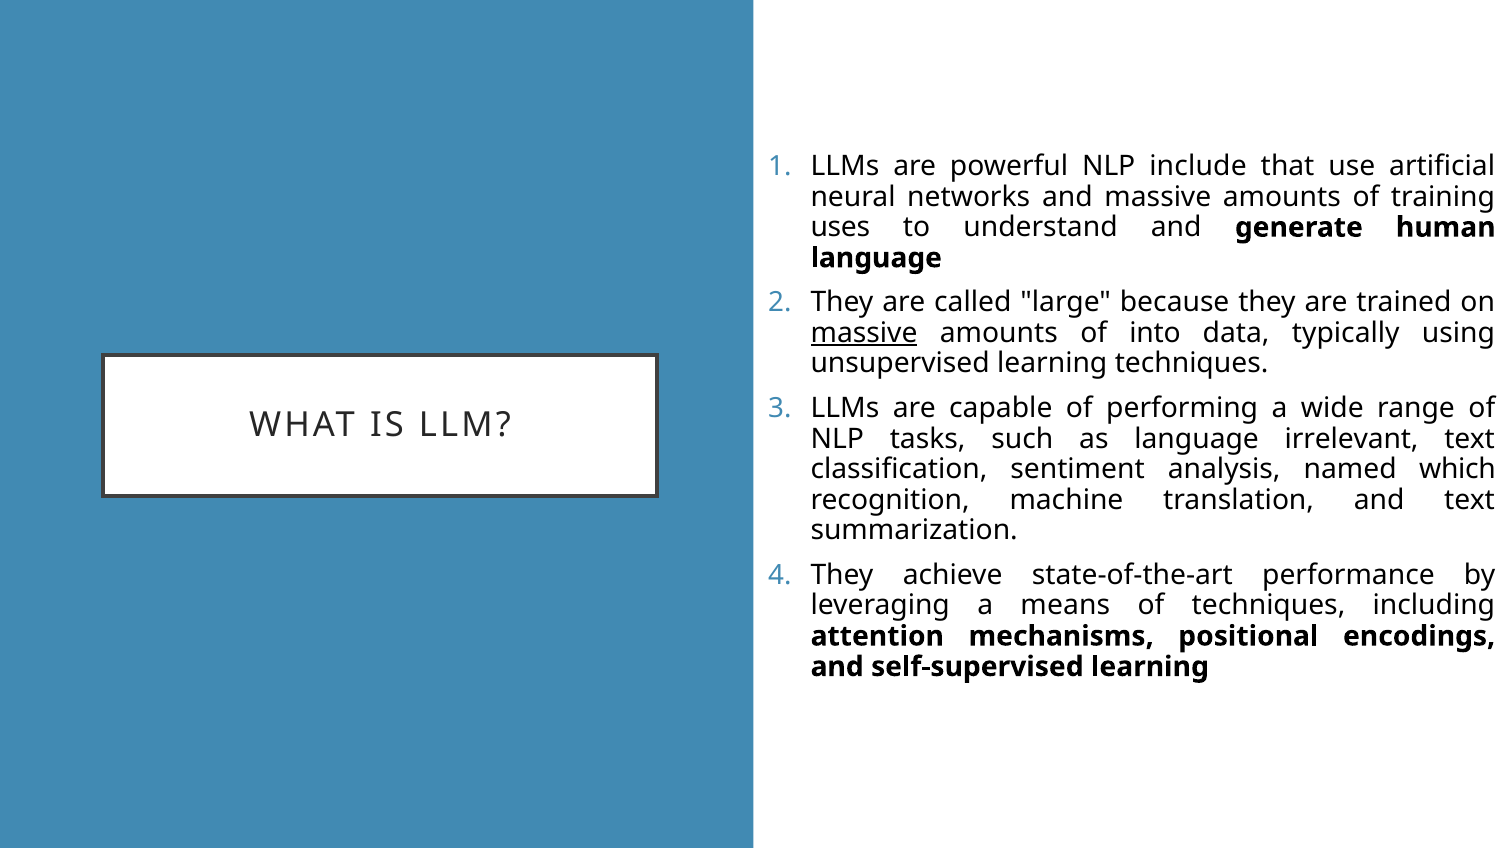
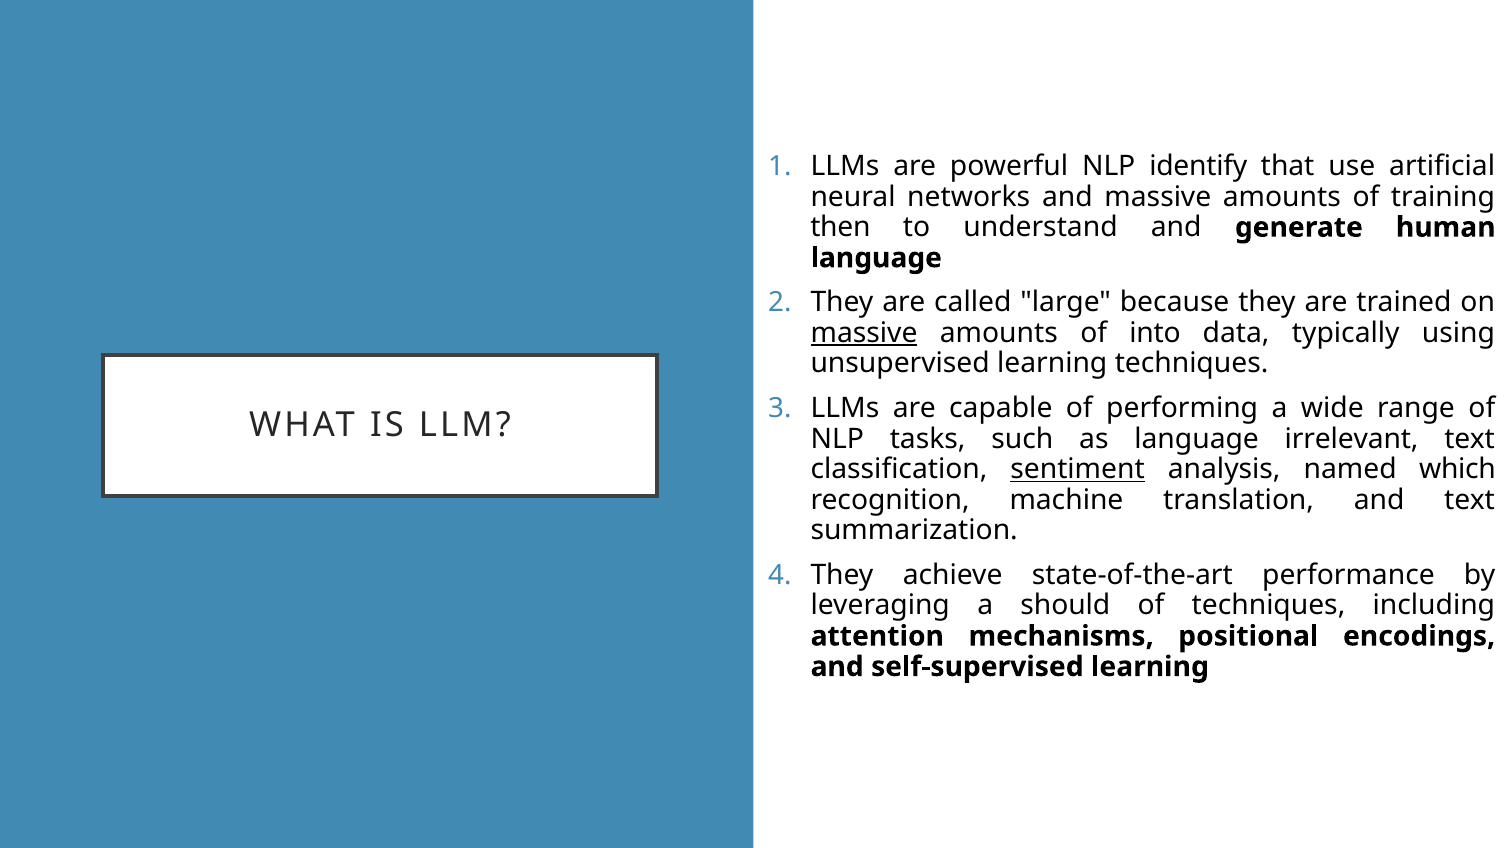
include: include -> identify (1198, 166)
uses: uses -> then (840, 227)
sentiment underline: none -> present (1078, 469)
means: means -> should (1065, 605)
